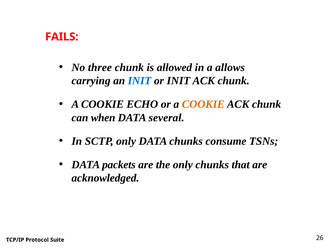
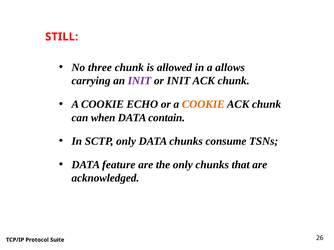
FAILS: FAILS -> STILL (62, 37)
INIT colour: blue -> purple (140, 81)
several: several -> contain (167, 118)
packets: packets -> feature (119, 165)
